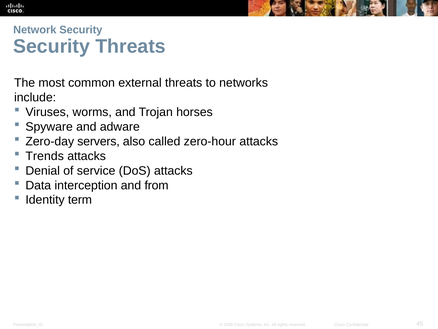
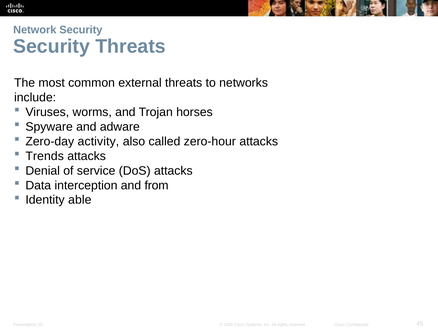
servers: servers -> activity (98, 141)
term: term -> able (80, 200)
